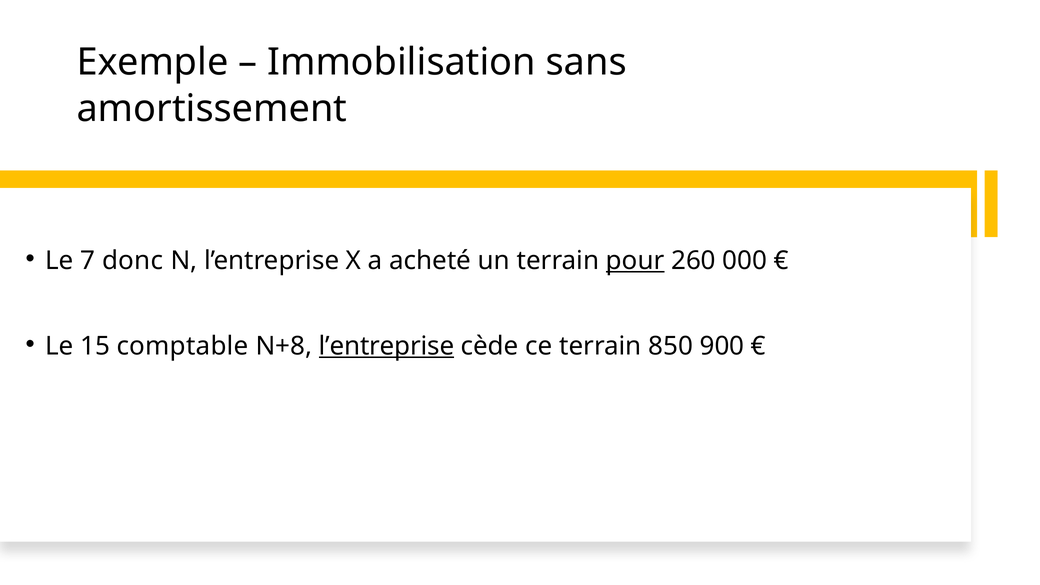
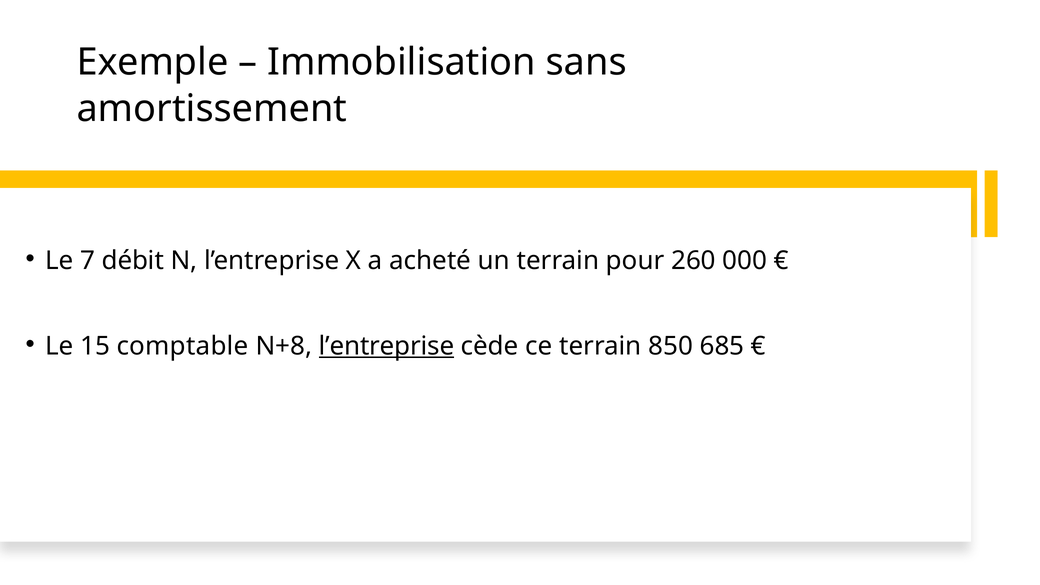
donc: donc -> débit (133, 261)
pour underline: present -> none (635, 261)
900: 900 -> 685 (722, 346)
